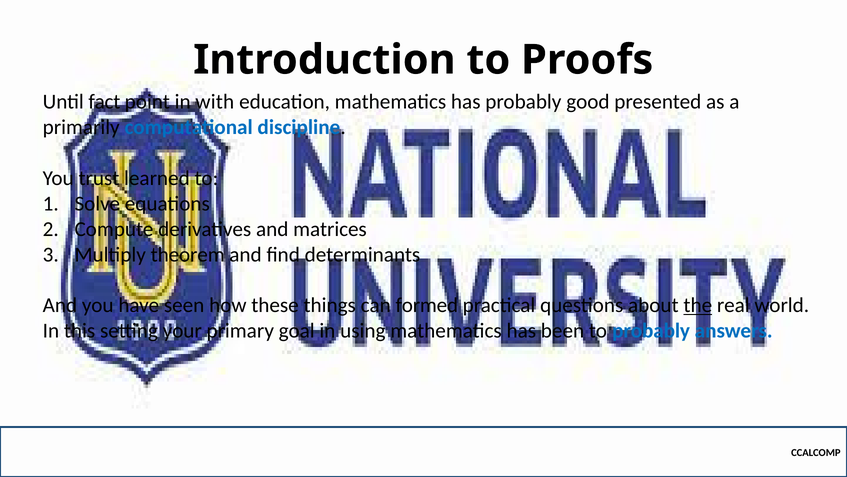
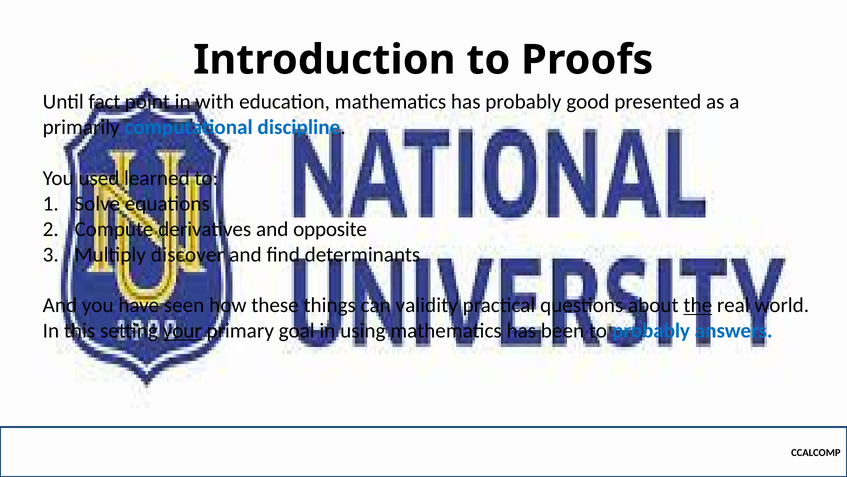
trust: trust -> used (99, 178)
matrices: matrices -> opposite (330, 229)
theorem: theorem -> discover (188, 254)
formed: formed -> validity (427, 305)
your underline: none -> present (182, 330)
